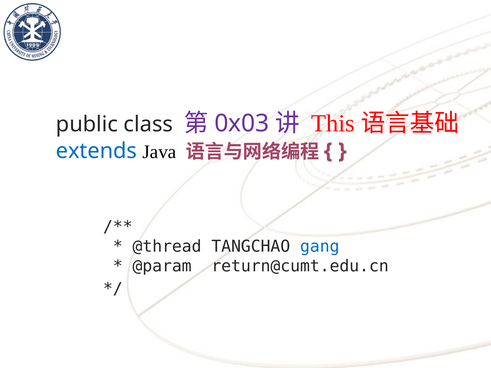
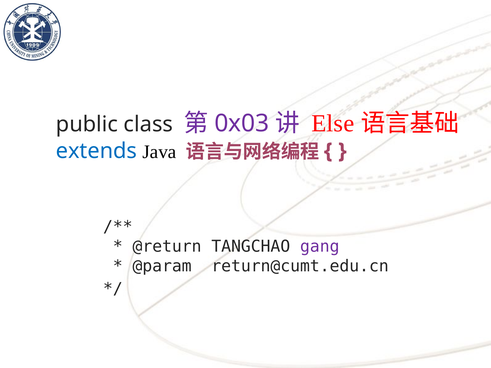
This: This -> Else (333, 123)
@thread: @thread -> @return (167, 246)
gang colour: blue -> purple (320, 246)
